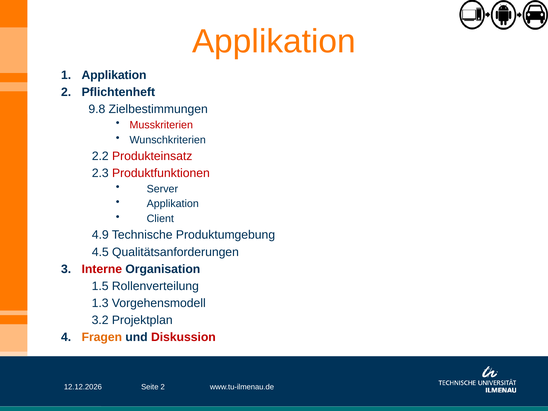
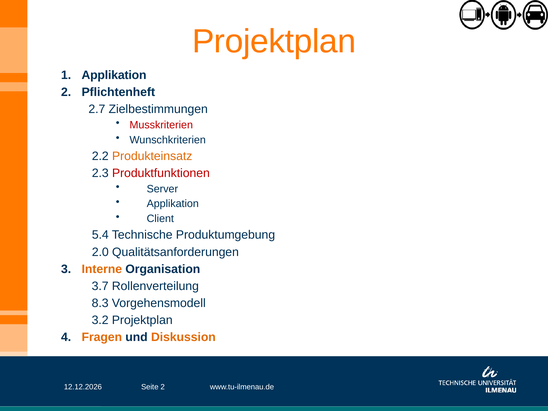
Applikation: Applikation -> Projektplan (274, 42)
9.8: 9.8 -> 2.7 (97, 109)
Produkteinsatz colour: red -> orange (152, 156)
4.9: 4.9 -> 5.4 (100, 235)
4.5: 4.5 -> 2.0 (100, 252)
Interne colour: red -> orange (102, 269)
1.5: 1.5 -> 3.7 (100, 286)
1.3: 1.3 -> 8.3 (100, 303)
Diskussion colour: red -> orange (183, 337)
